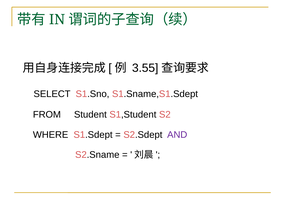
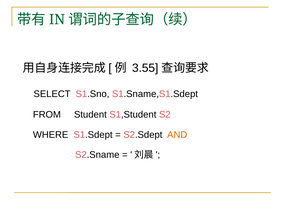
AND colour: purple -> orange (177, 135)
